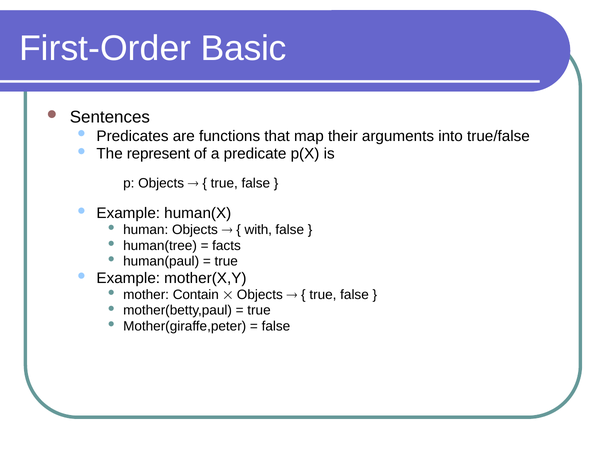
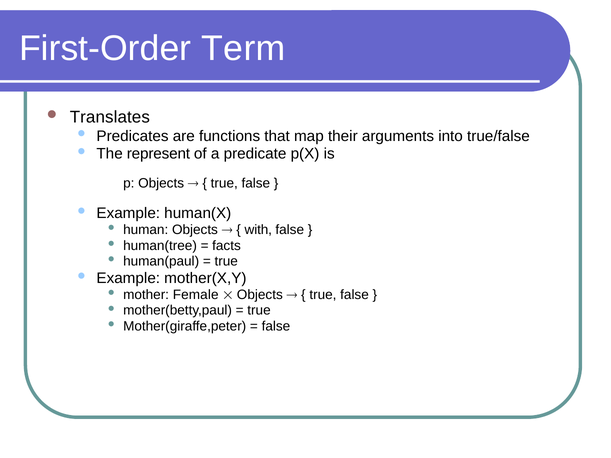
Basic: Basic -> Term (243, 48)
Sentences: Sentences -> Translates (110, 117)
Contain: Contain -> Female (196, 295)
